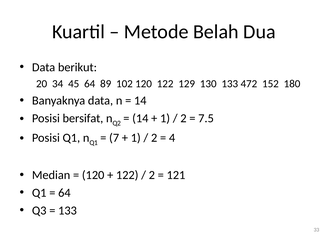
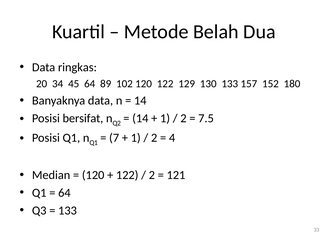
berikut: berikut -> ringkas (77, 67)
472: 472 -> 157 (249, 84)
